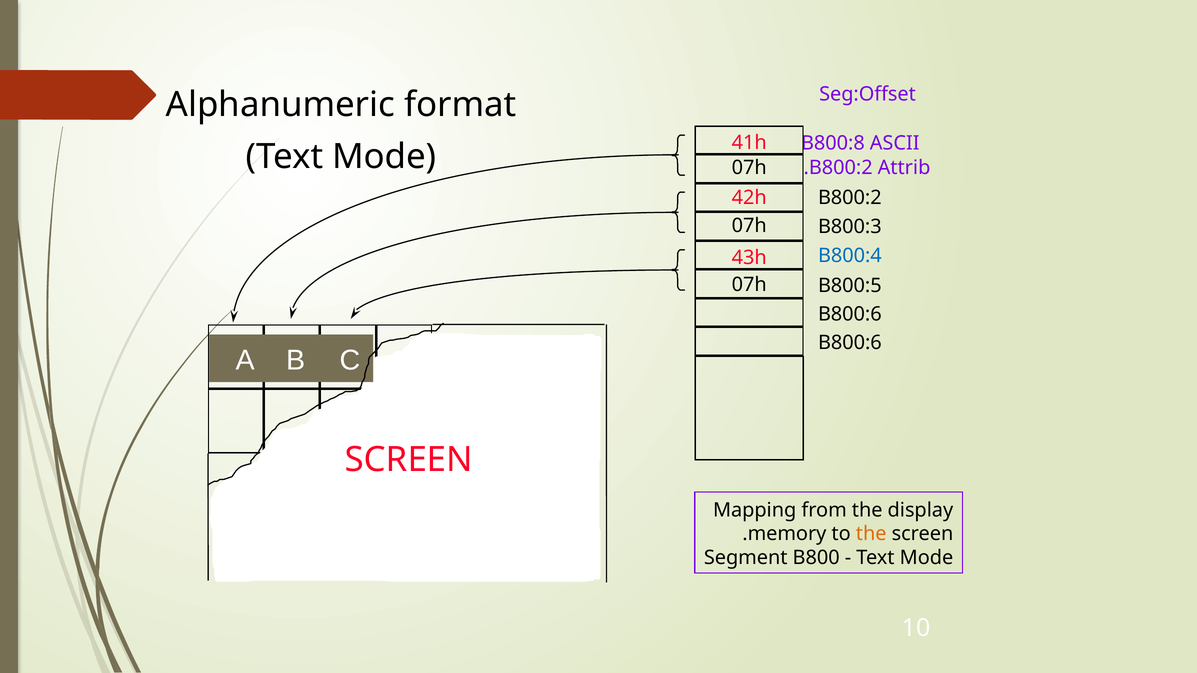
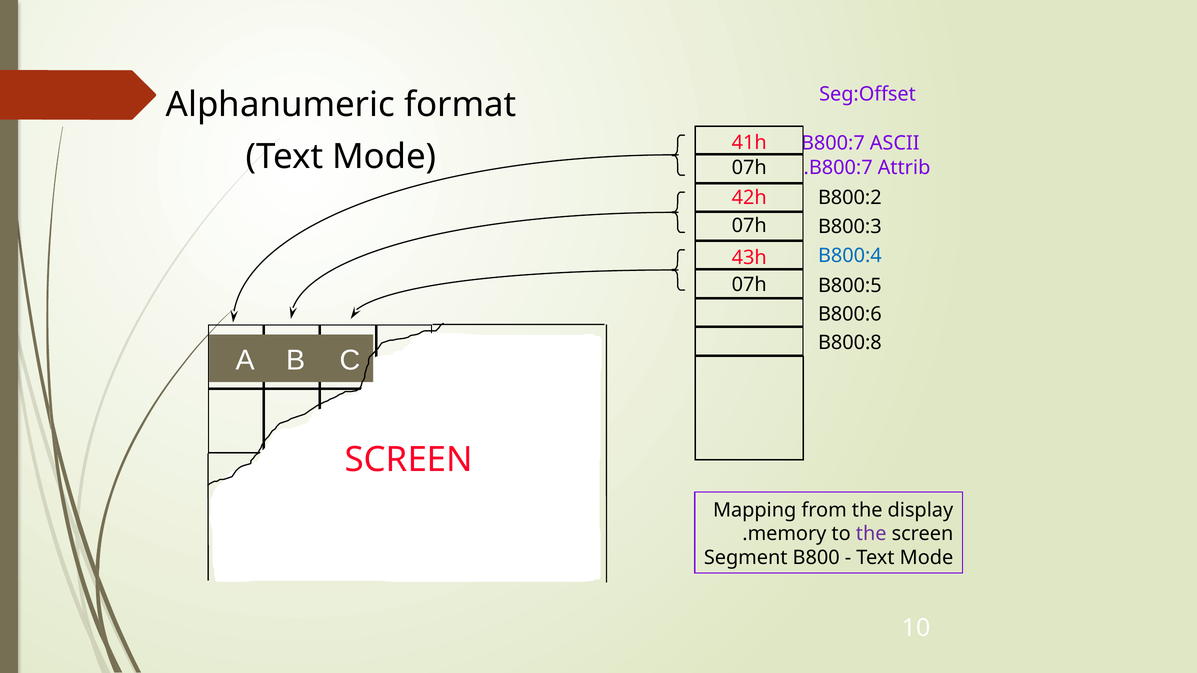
B800:8: B800:8 -> B800:7 (833, 143)
B800:2: B800:2 -> B800:7 (841, 168)
B800:6: B800:6 -> B800:8 (850, 343)
the colour: orange -> purple (871, 534)
